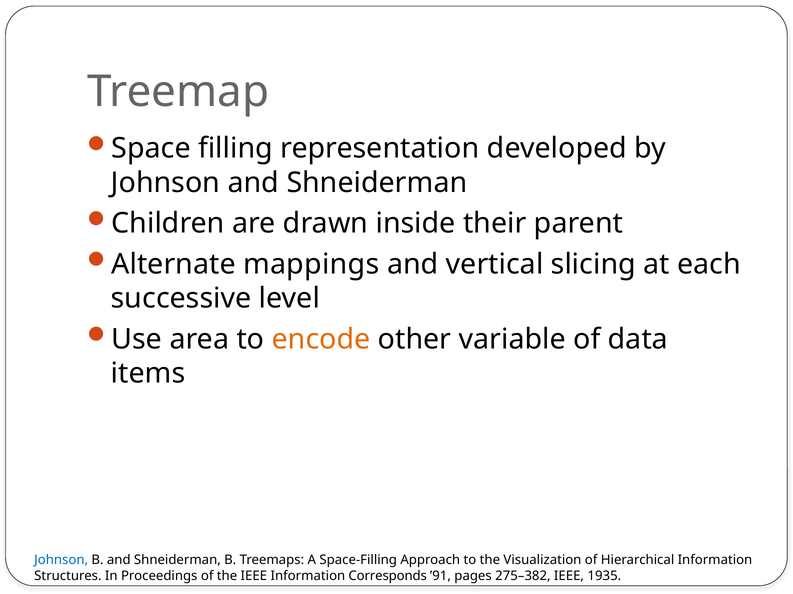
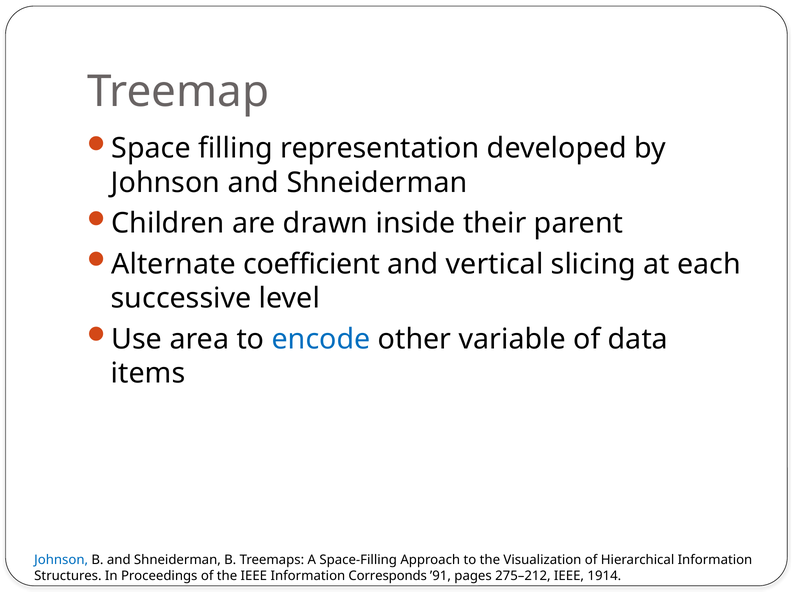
mappings: mappings -> coefficient (312, 264)
encode colour: orange -> blue (321, 340)
275–382: 275–382 -> 275–212 (523, 577)
1935: 1935 -> 1914 (604, 577)
